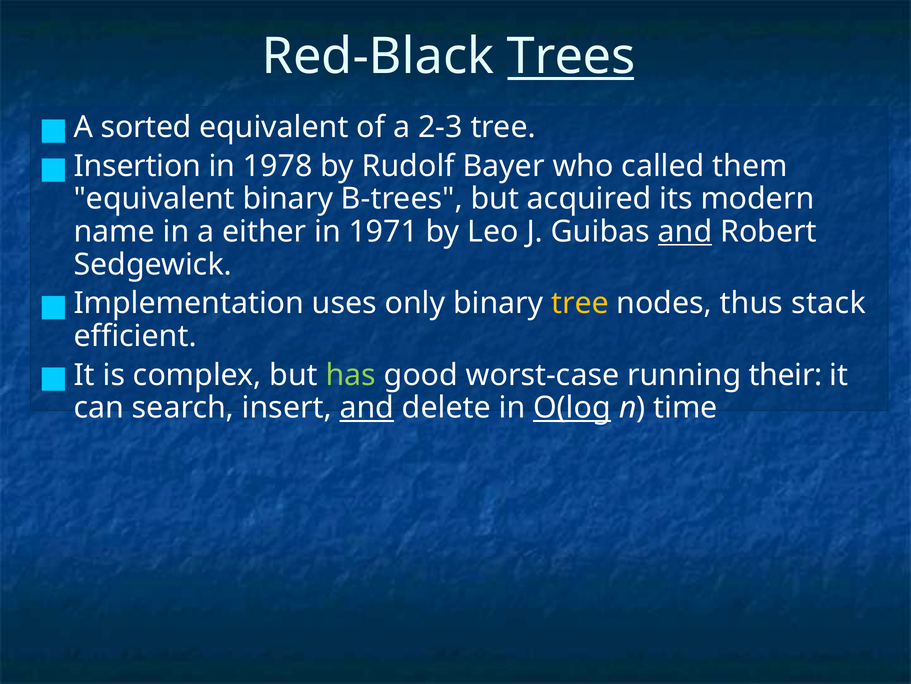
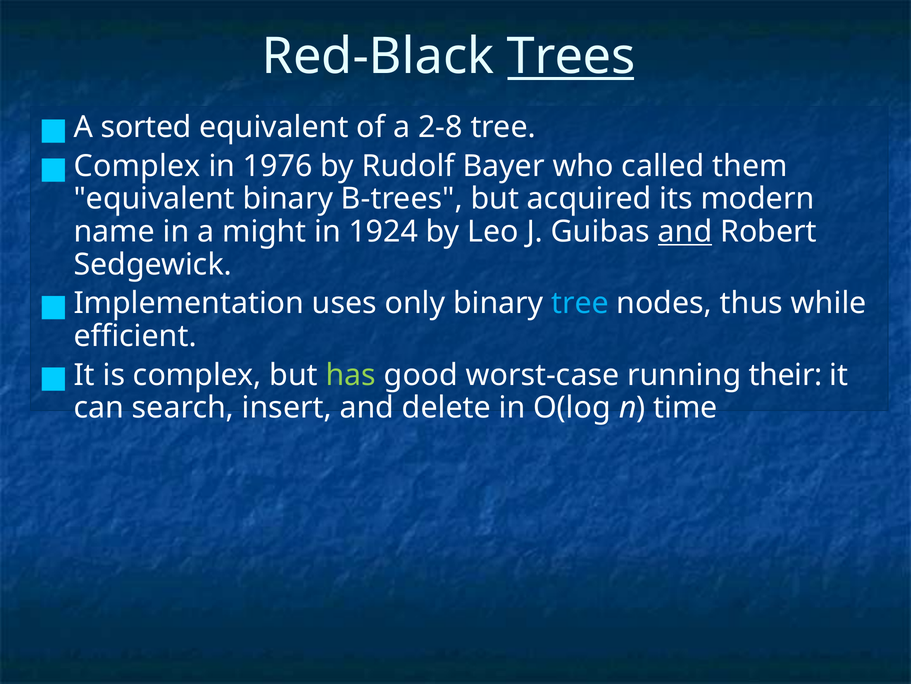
2-3: 2-3 -> 2-8 (440, 127)
Insertion: Insertion -> Complex (137, 166)
1978: 1978 -> 1976 (278, 166)
either: either -> might (264, 231)
1971: 1971 -> 1924 (383, 231)
tree colour: yellow -> light blue (580, 303)
stack: stack -> while (829, 303)
and underline: present -> none (367, 407)
O(log underline: present -> none (572, 407)
